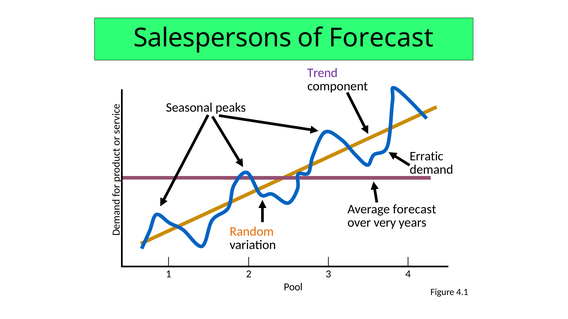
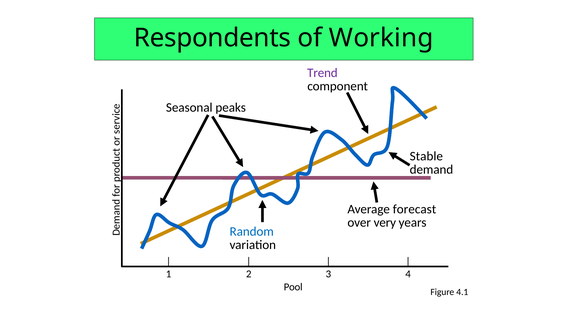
Salespersons: Salespersons -> Respondents (212, 38)
of Forecast: Forecast -> Working (381, 38)
Erratic: Erratic -> Stable (426, 156)
Random colour: orange -> blue (252, 232)
